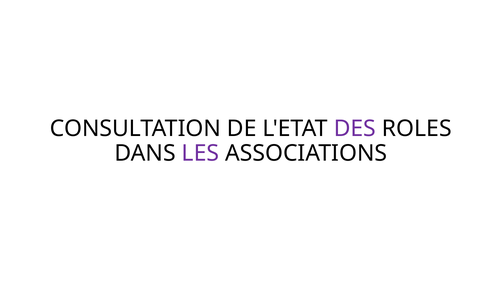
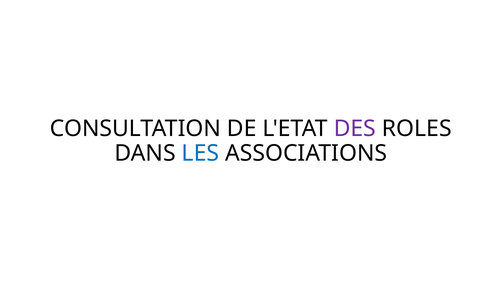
LES colour: purple -> blue (200, 153)
